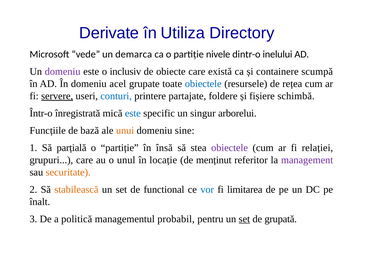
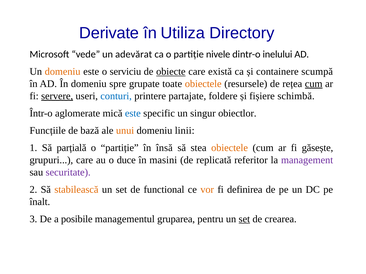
demarca: demarca -> adevărat (134, 54)
domeniu colour: purple -> orange (63, 72)
inclusiv: inclusiv -> serviciu (125, 72)
obiecte underline: none -> present (171, 72)
acel: acel -> spre (118, 84)
obiectele colour: blue -> orange (203, 84)
cum underline: none -> present (314, 84)
înregistrată: înregistrată -> aglomerate (78, 113)
arborelui: arborelui -> obiectlor (237, 113)
sine: sine -> linii (185, 131)
obiectele colour: purple -> orange (230, 148)
relației: relației -> găsește (317, 148)
unul: unul -> duce (126, 160)
locație: locație -> masini (163, 160)
menținut: menținut -> replicată (214, 160)
securitate colour: orange -> purple (68, 173)
vor colour: blue -> orange (207, 190)
limitarea: limitarea -> definirea (245, 190)
politică: politică -> posibile (77, 219)
probabil: probabil -> gruparea (176, 219)
grupată: grupată -> crearea (281, 219)
